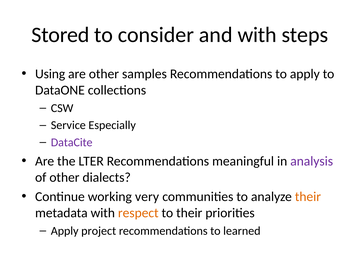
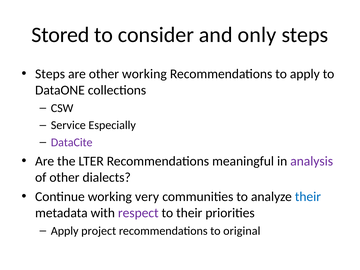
and with: with -> only (257, 35)
Using: Using -> Steps (50, 74)
other samples: samples -> working (144, 74)
their colour: orange -> blue (308, 197)
respect colour: orange -> purple (138, 213)
learned: learned -> original (242, 231)
